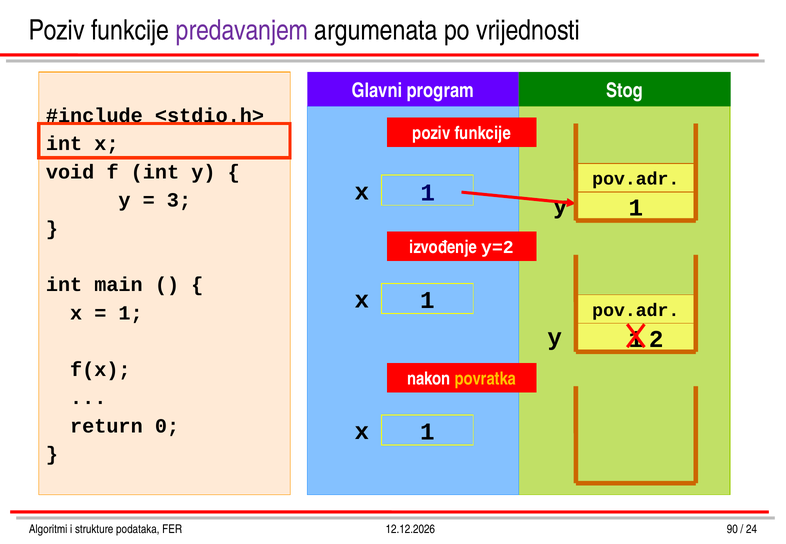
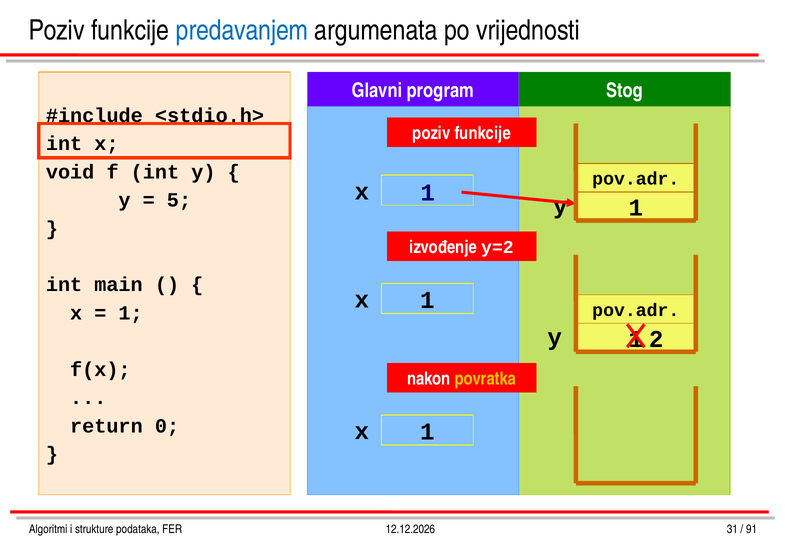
predavanjem colour: purple -> blue (242, 30)
3: 3 -> 5 (179, 200)
90: 90 -> 31 (732, 529)
24: 24 -> 91 (752, 529)
